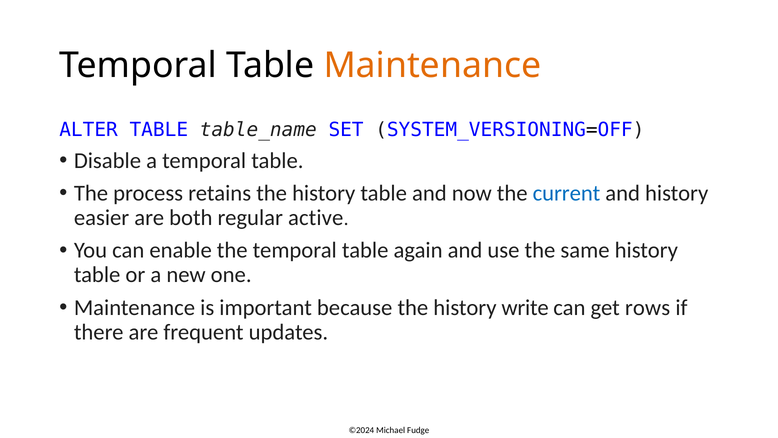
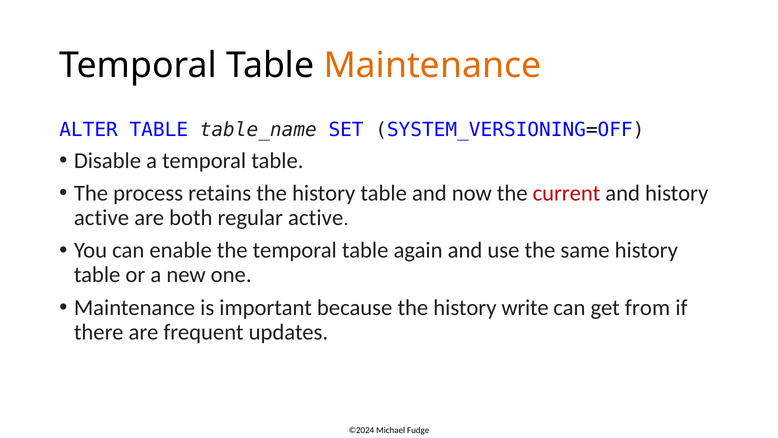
current colour: blue -> red (567, 193)
easier: easier -> active (102, 218)
rows: rows -> from (648, 307)
